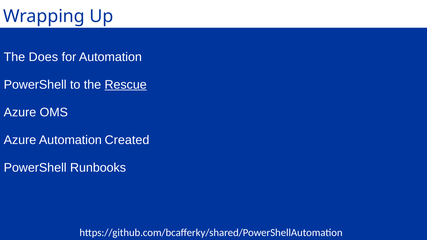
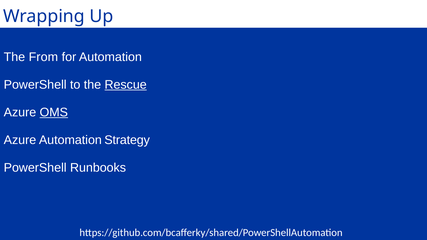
Does: Does -> From (43, 57)
OMS underline: none -> present (54, 112)
Created: Created -> Strategy (127, 140)
